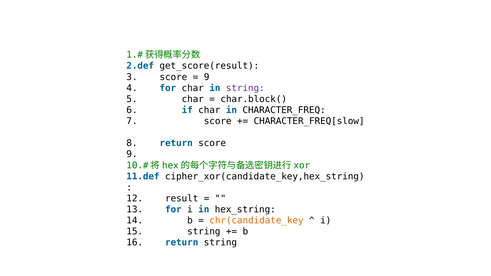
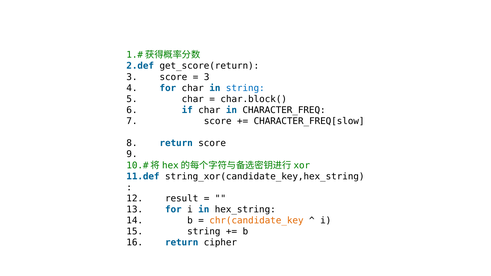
get_score(result: get_score(result -> get_score(return (209, 66)
9: 9 -> 3 (207, 77)
string colour: purple -> blue (245, 88)
cipher_xor(candidate_key,hex_string: cipher_xor(candidate_key,hex_string -> string_xor(candidate_key,hex_string (265, 176)
return string: string -> cipher (220, 243)
